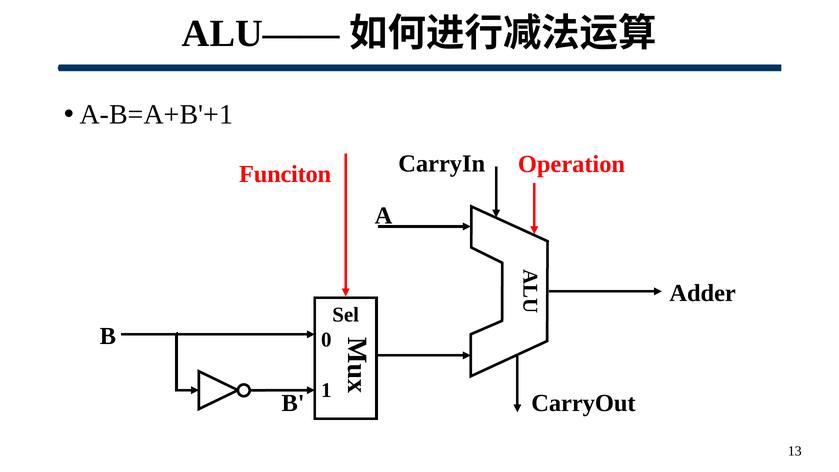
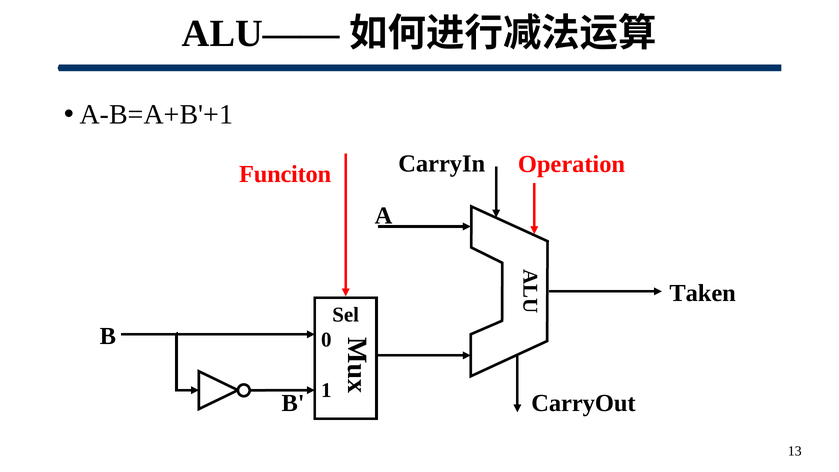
Adder: Adder -> Taken (703, 293)
